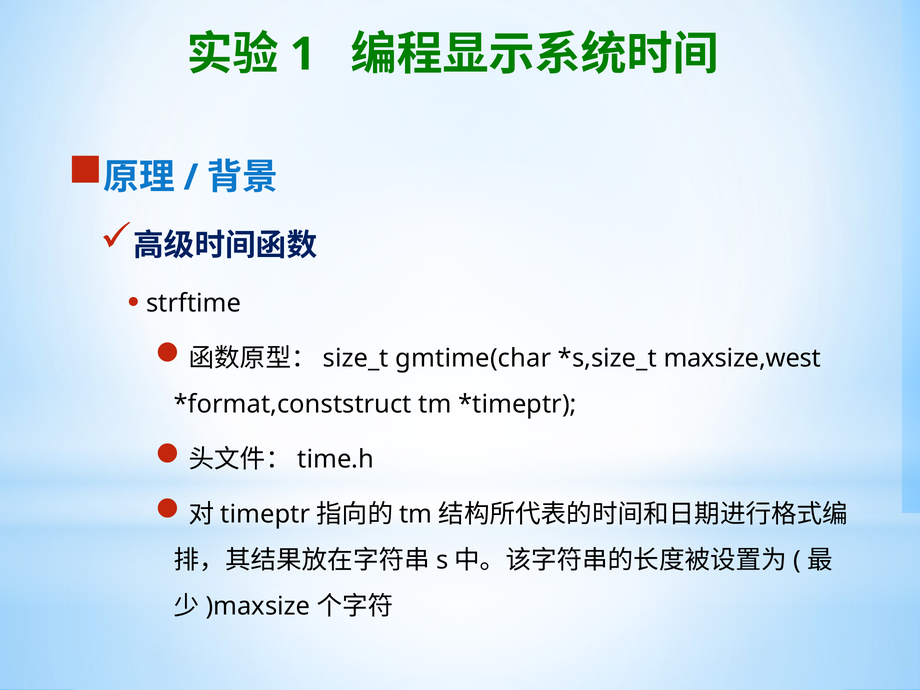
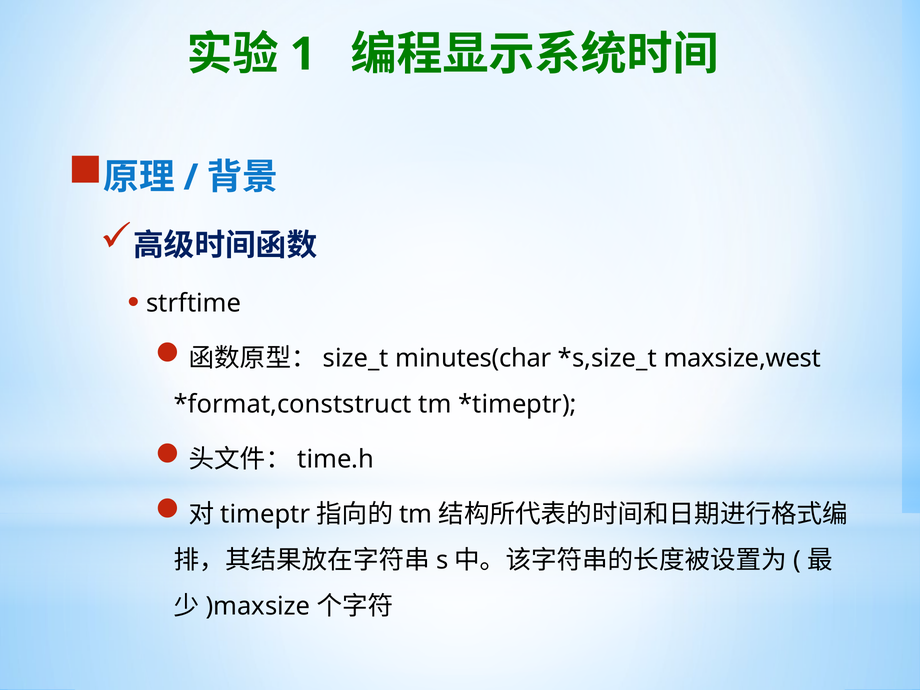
gmtime(char: gmtime(char -> minutes(char (473, 358)
